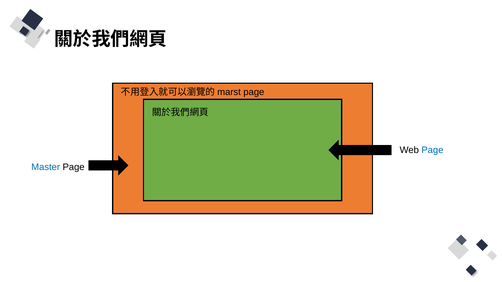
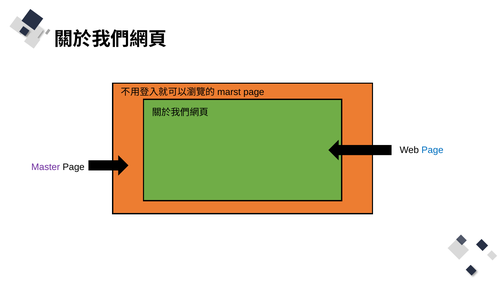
Master colour: blue -> purple (46, 167)
